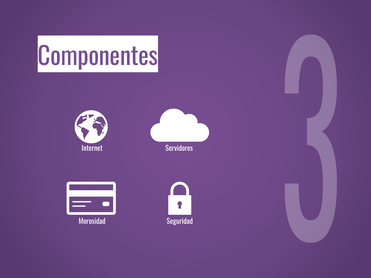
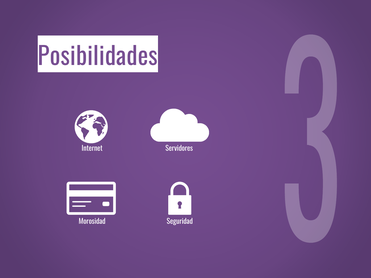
Componentes: Componentes -> Posibilidades (98, 57)
